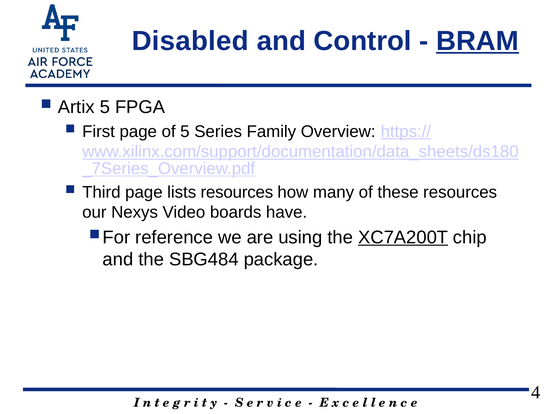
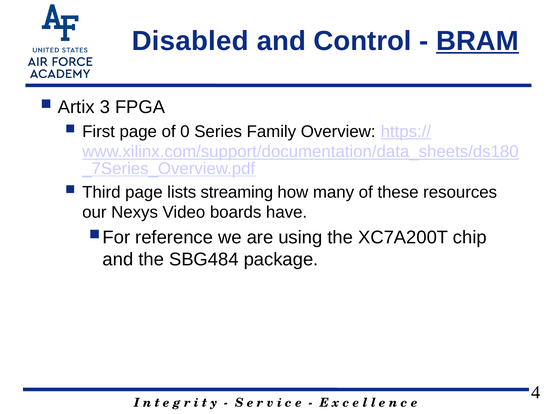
Artix 5: 5 -> 3 (105, 107)
of 5: 5 -> 0 (185, 131)
lists resources: resources -> streaming (237, 192)
XC7A200T underline: present -> none (403, 237)
